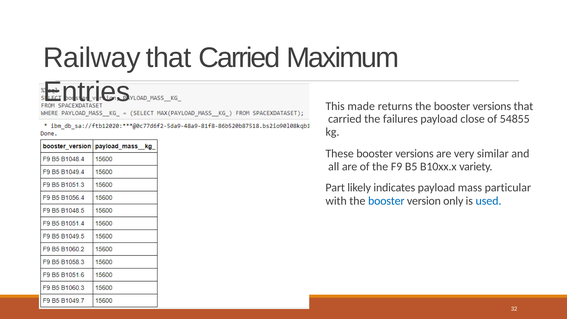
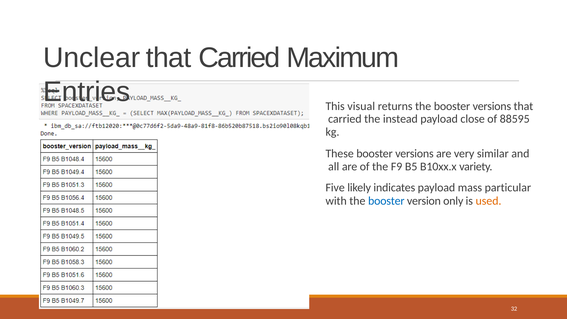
Railway: Railway -> Unclear (92, 58)
made: made -> visual (361, 106)
failures: failures -> instead (400, 119)
54855: 54855 -> 88595 (515, 119)
Part: Part -> Five (335, 188)
used colour: blue -> orange (489, 201)
